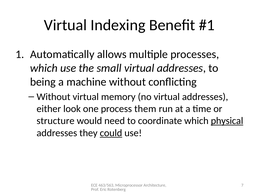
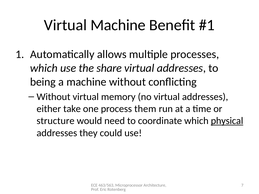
Virtual Indexing: Indexing -> Machine (118, 25)
small: small -> share (109, 68)
look: look -> take (72, 109)
could underline: present -> none (111, 133)
